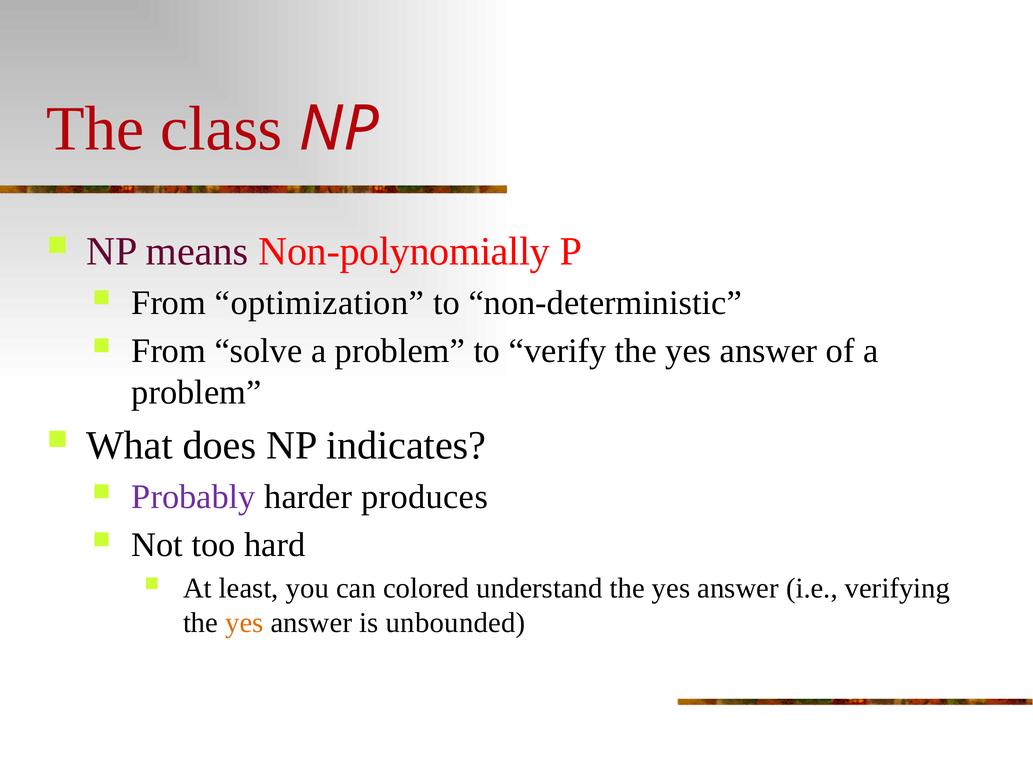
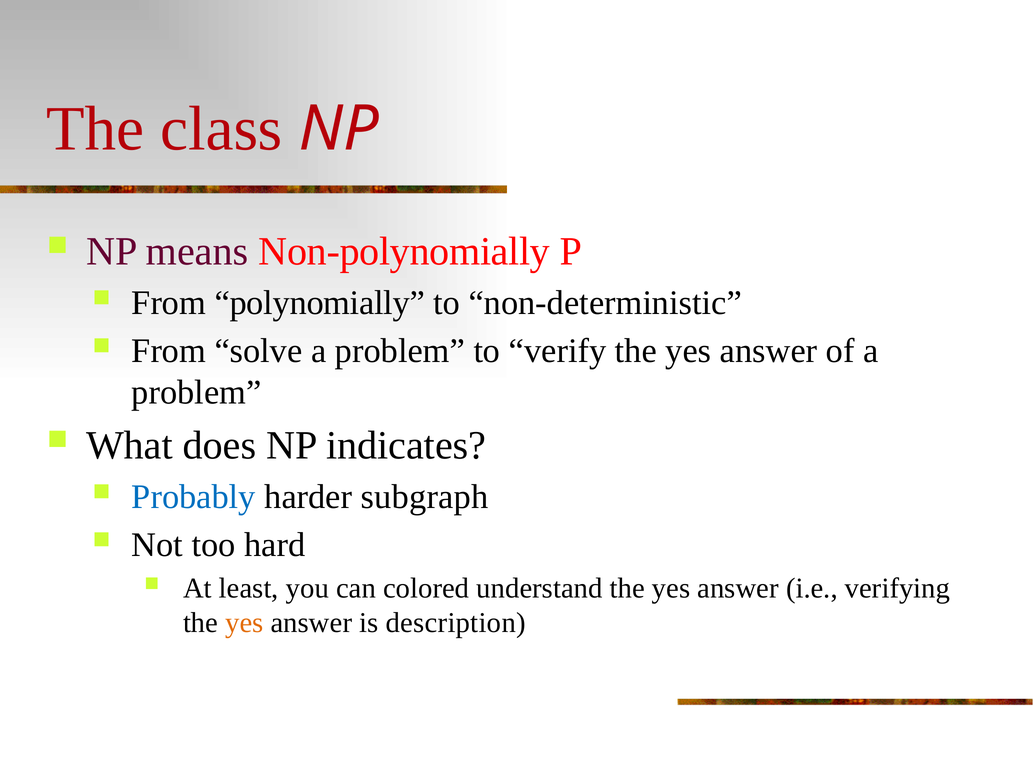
optimization: optimization -> polynomially (320, 303)
Probably colour: purple -> blue (194, 497)
produces: produces -> subgraph (425, 497)
unbounded: unbounded -> description (456, 623)
